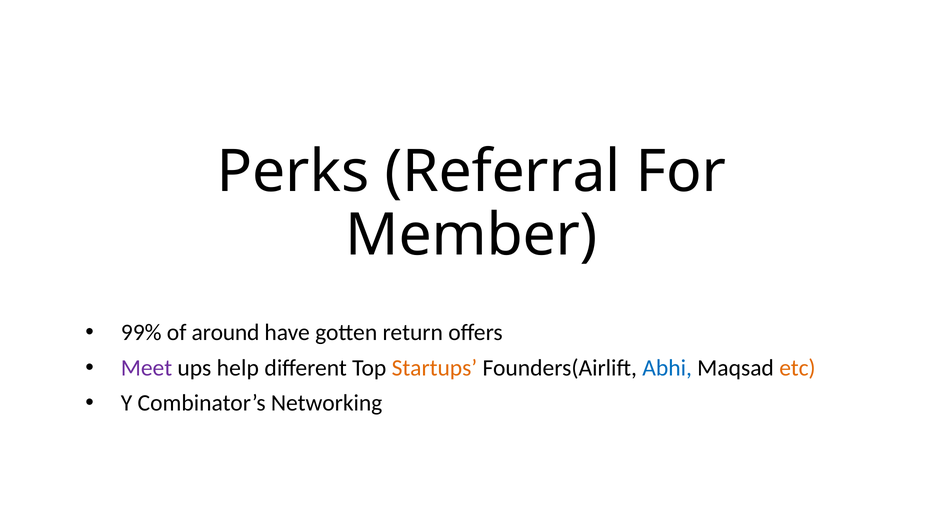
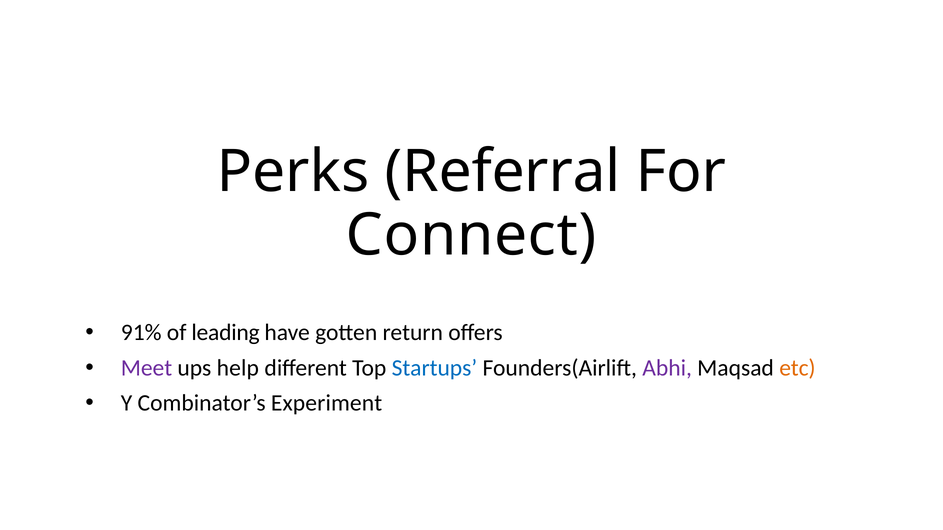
Member: Member -> Connect (471, 236)
99%: 99% -> 91% (141, 333)
around: around -> leading (226, 333)
Startups colour: orange -> blue (434, 368)
Abhi colour: blue -> purple (667, 368)
Networking: Networking -> Experiment (327, 403)
